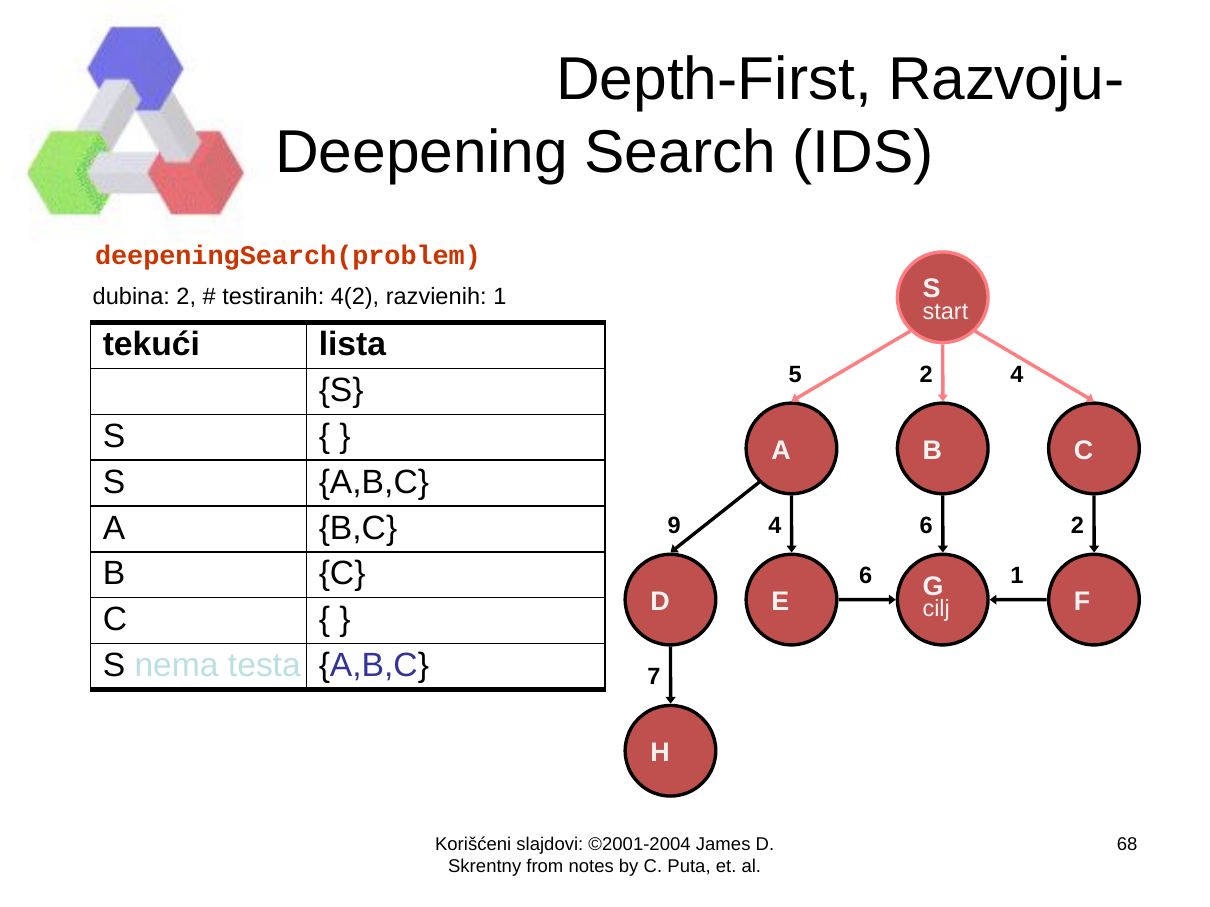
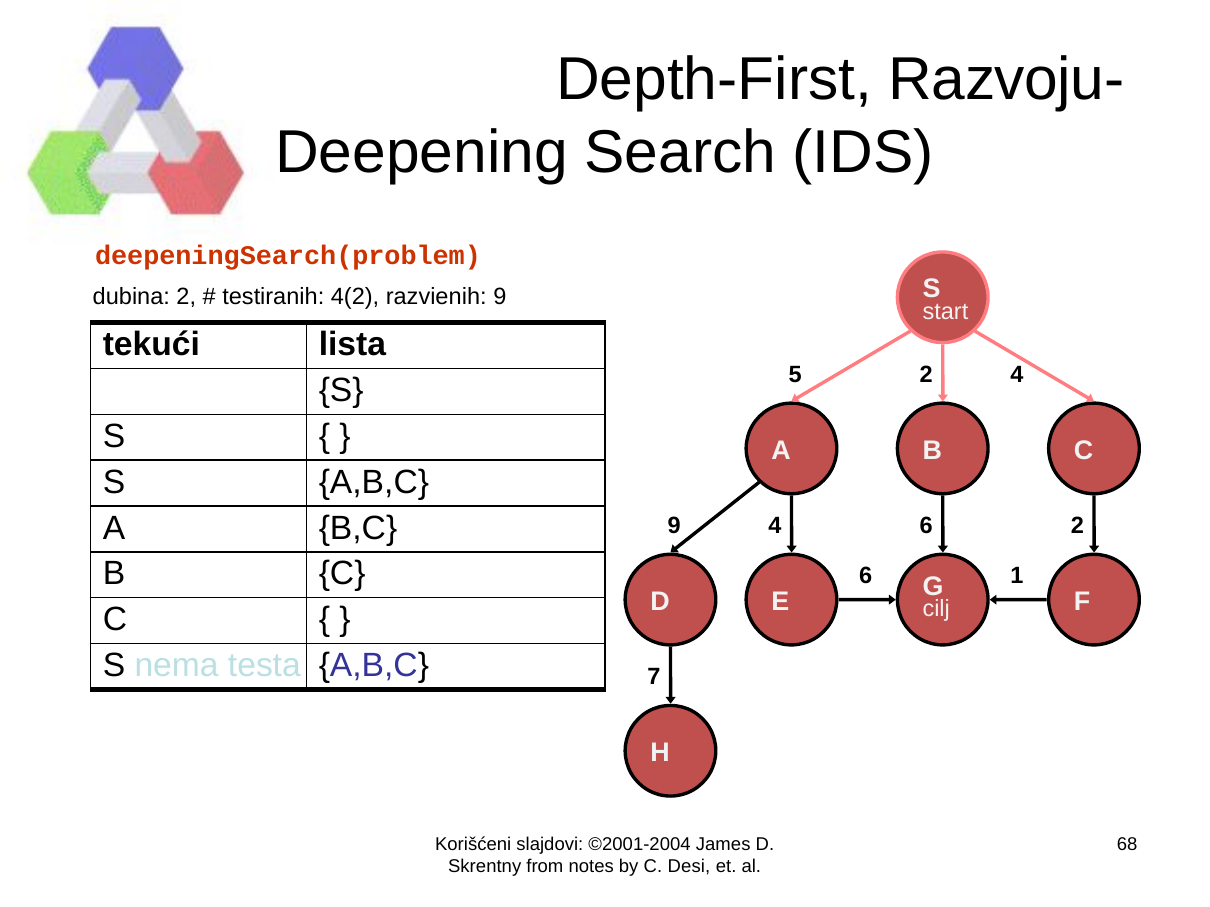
razvienih 1: 1 -> 9 (500, 297)
Puta: Puta -> Desi (689, 867)
